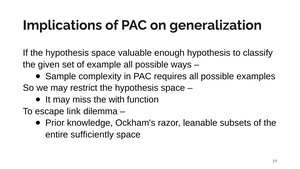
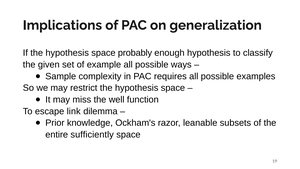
valuable: valuable -> probably (135, 53)
with: with -> well (117, 99)
